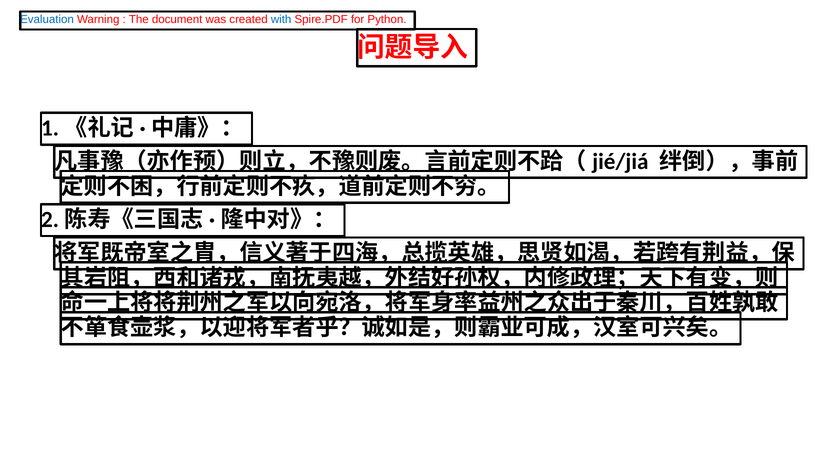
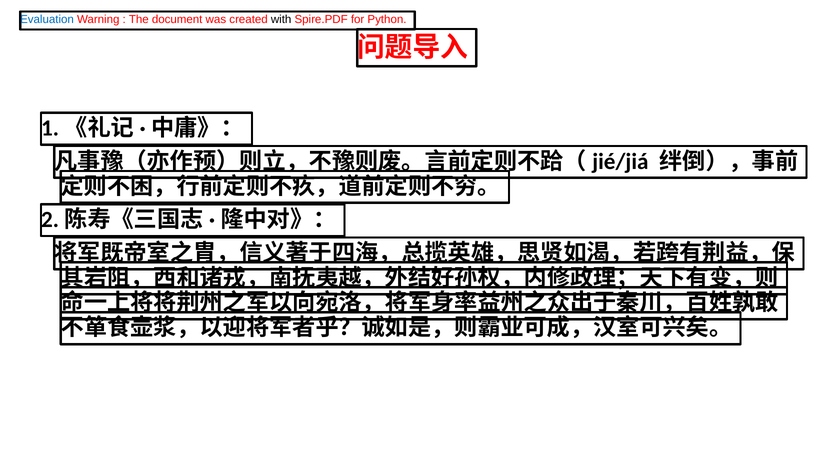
with colour: blue -> black (281, 19)
